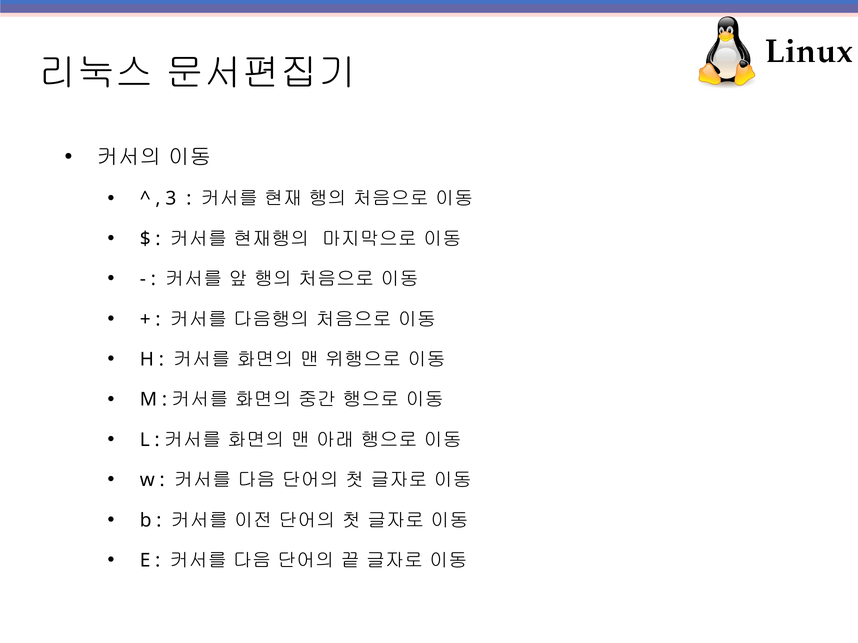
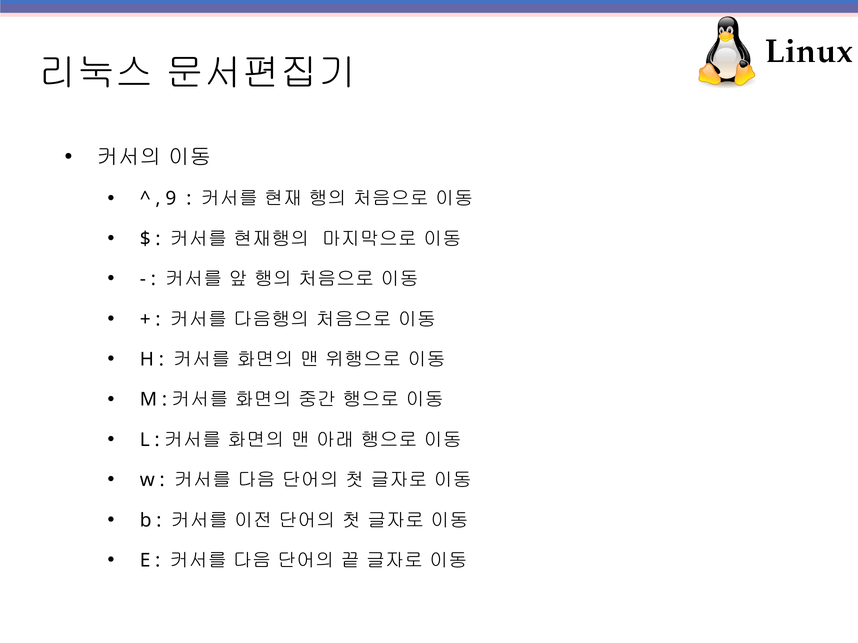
3: 3 -> 9 (171, 199)
